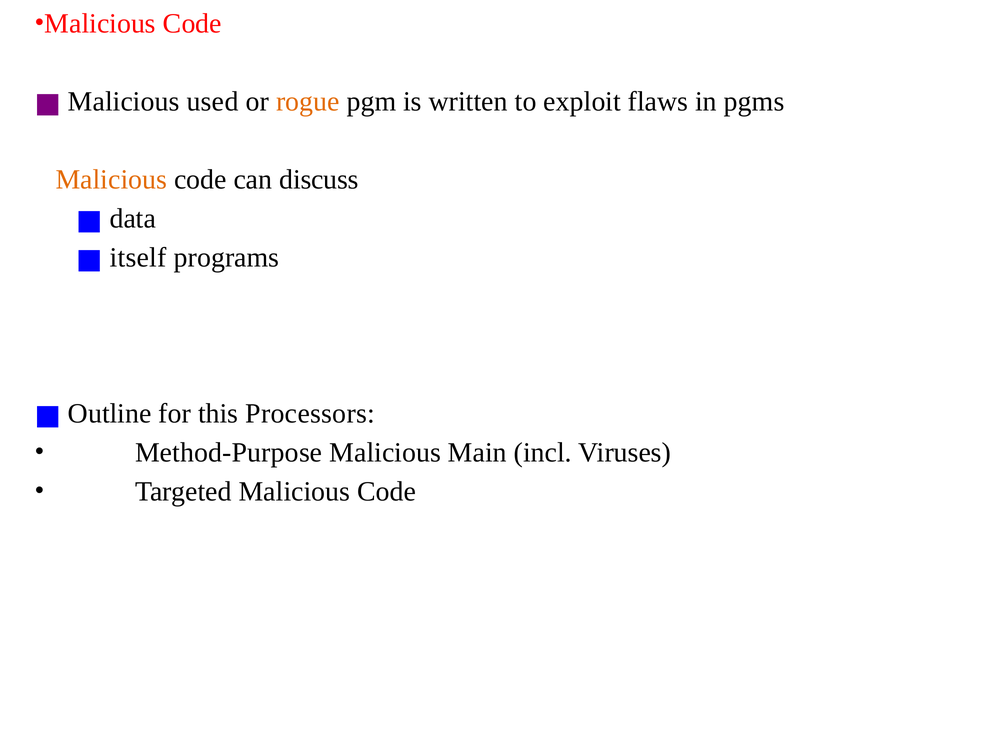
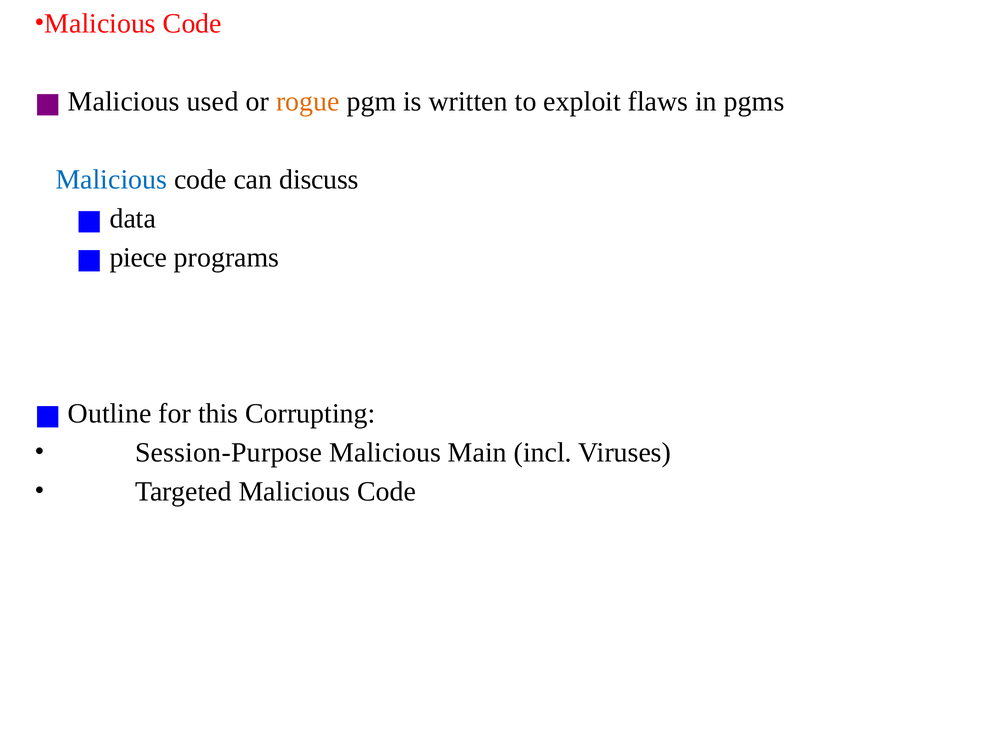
Malicious colour: orange -> blue (111, 180)
itself: itself -> piece (138, 258)
Processors: Processors -> Corrupting (310, 414)
Method-Purpose: Method-Purpose -> Session-Purpose (229, 453)
